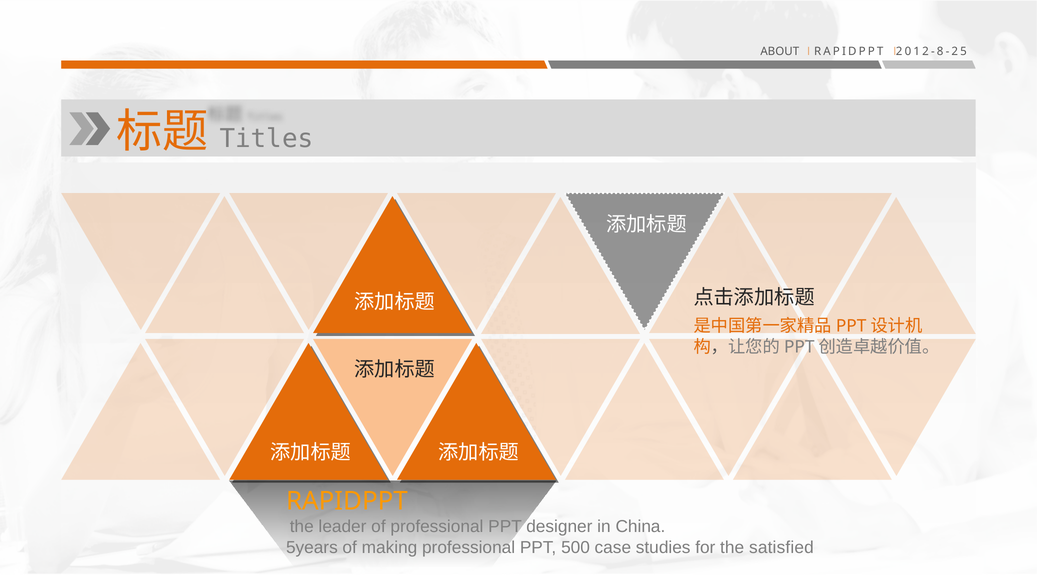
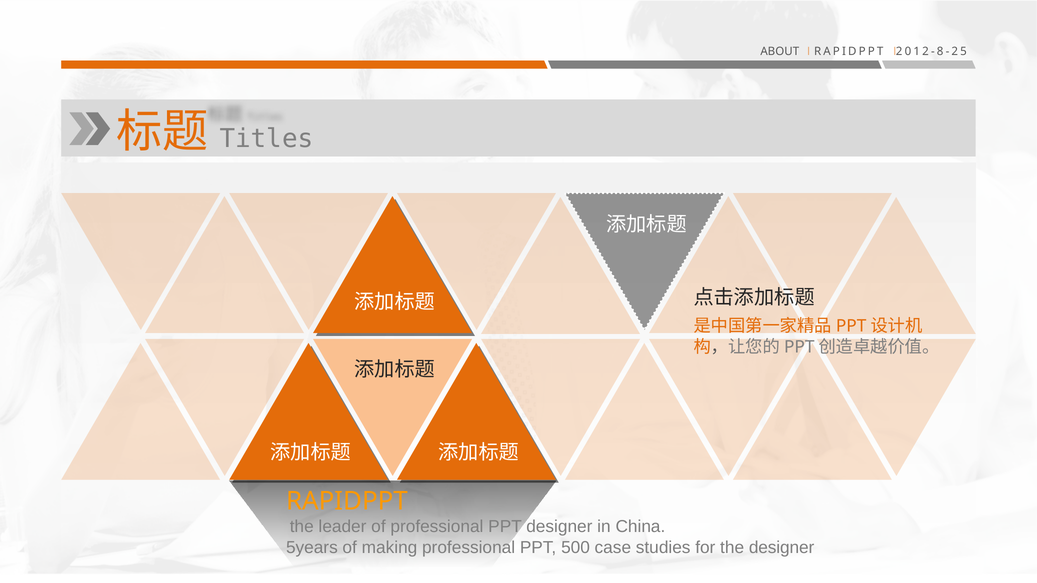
the satisfied: satisfied -> designer (782, 548)
